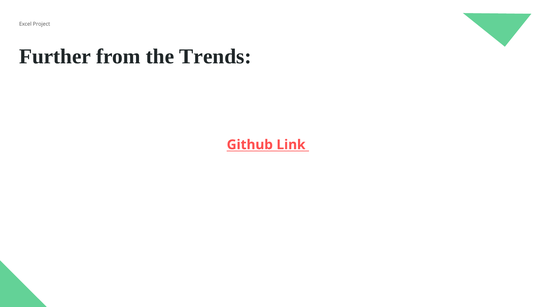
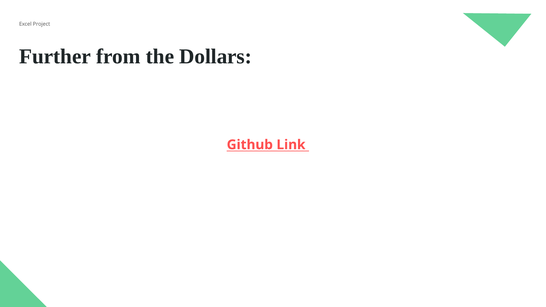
Trends: Trends -> Dollars (216, 56)
